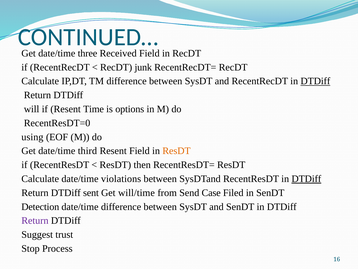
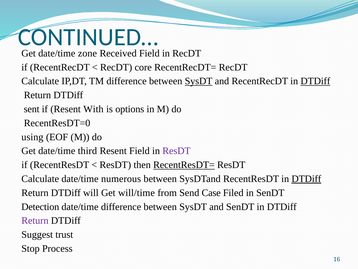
three: three -> zone (87, 53)
junk: junk -> core (143, 67)
SysDT underline: none -> present (199, 81)
will: will -> sent (32, 109)
Time: Time -> With (93, 109)
ResDT colour: orange -> purple (176, 151)
RecentResDT= underline: none -> present (184, 165)
violations: violations -> numerous (121, 179)
sent: sent -> will (91, 192)
